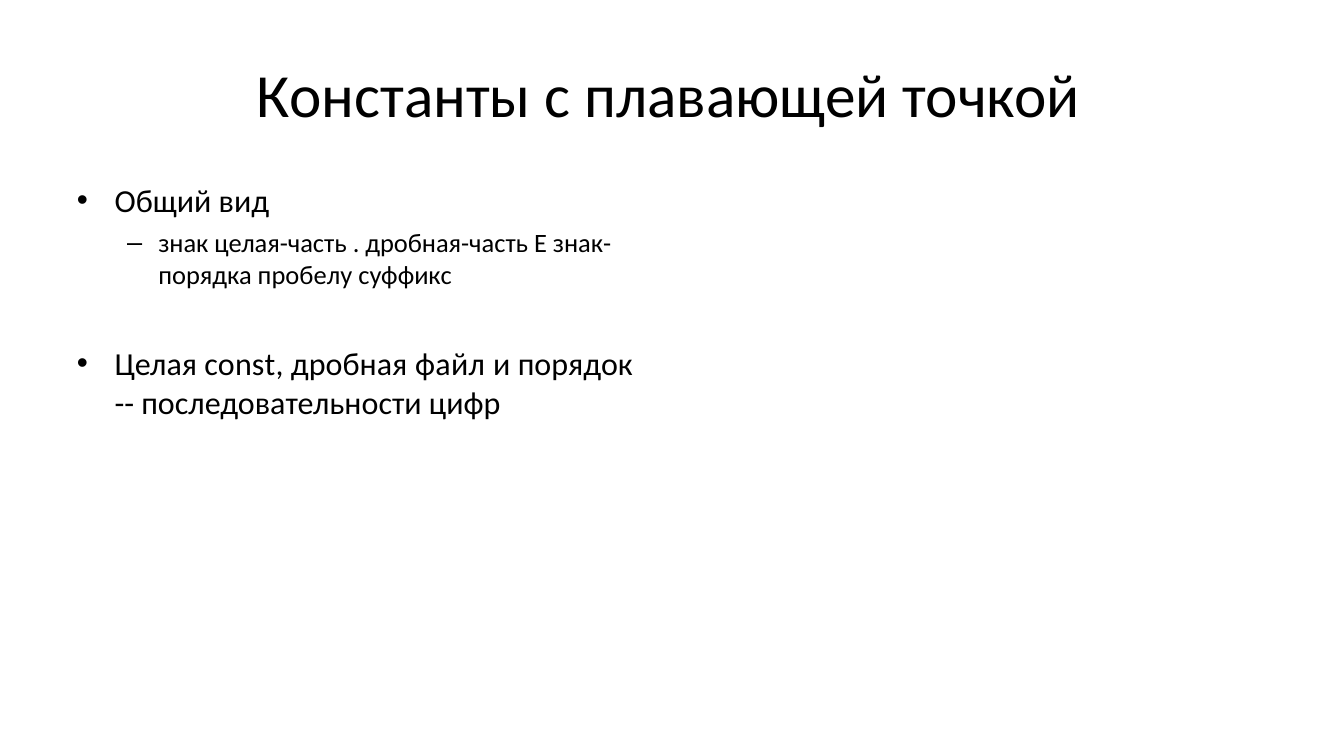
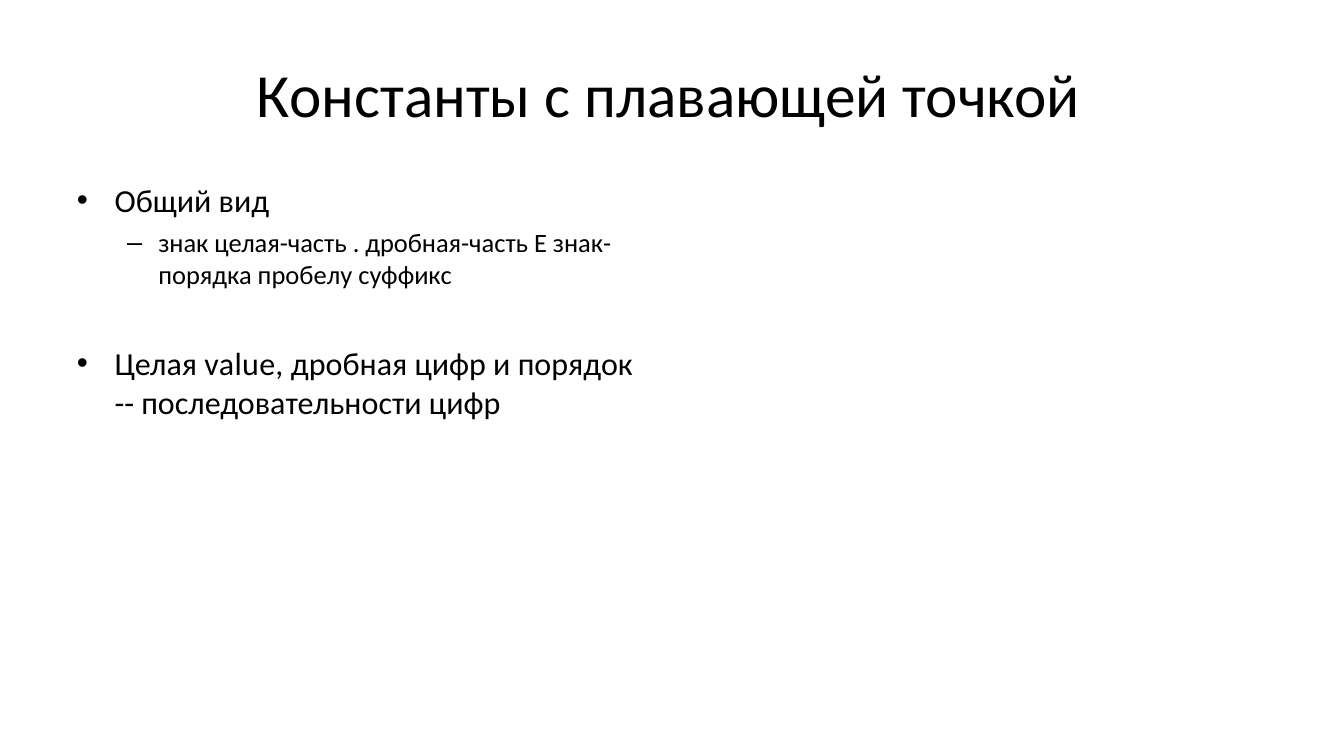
const: const -> value (244, 365)
дробная файл: файл -> цифр (450, 365)
